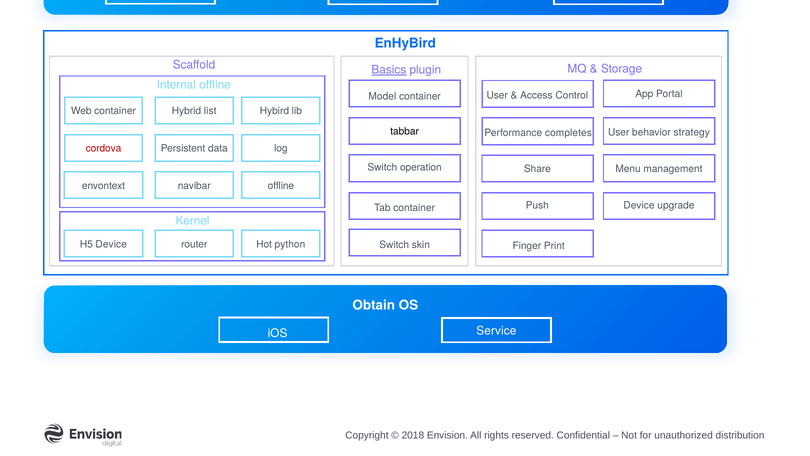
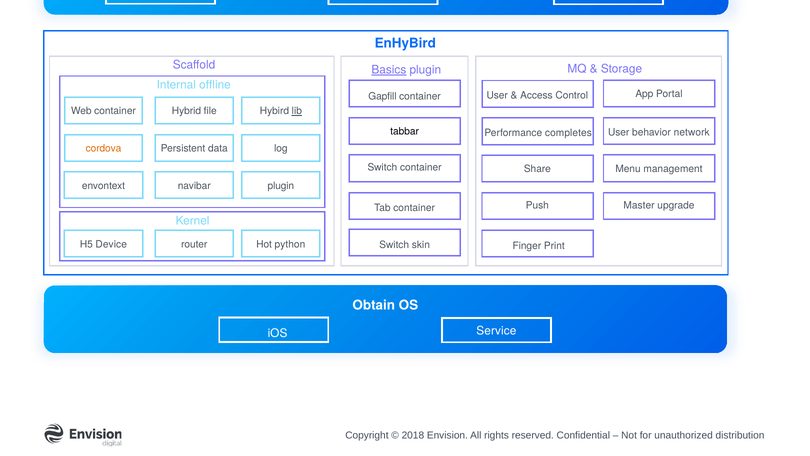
Model: Model -> Gapfill (382, 96)
list: list -> file (210, 111)
lib underline: none -> present (297, 111)
strategy: strategy -> network (692, 132)
cordova colour: red -> orange (104, 148)
Switch operation: operation -> container (421, 168)
navibar offline: offline -> plugin (281, 186)
Push Device: Device -> Master (639, 205)
